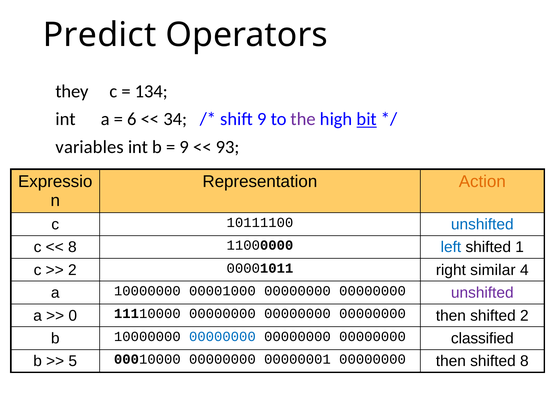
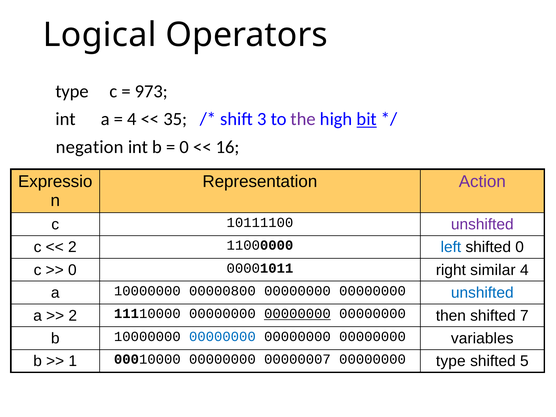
Predict: Predict -> Logical (100, 35)
they: they -> type (72, 91)
134: 134 -> 973 (151, 91)
6: 6 -> 4 (132, 119)
34: 34 -> 35 (175, 119)
shift 9: 9 -> 3 (262, 119)
variables: variables -> negation (90, 147)
9: 9 -> 0 (184, 147)
93: 93 -> 16 (228, 147)
Action colour: orange -> purple (482, 182)
unshifted colour: blue -> purple (482, 224)
8: 8 -> 2 (72, 247)
shifted 1: 1 -> 0 (520, 247)
2: 2 -> 0 (72, 270)
00001000: 00001000 -> 00000800 (222, 291)
unshifted colour: purple -> blue (482, 293)
0: 0 -> 2 (73, 316)
00000000 underline: none -> present (297, 314)
shifted 2: 2 -> 7 (524, 316)
classified: classified -> variables (482, 338)
5: 5 -> 1 (73, 361)
00000001: 00000001 -> 00000007 (297, 359)
then: then -> type (451, 361)
shifted 8: 8 -> 5 (524, 361)
